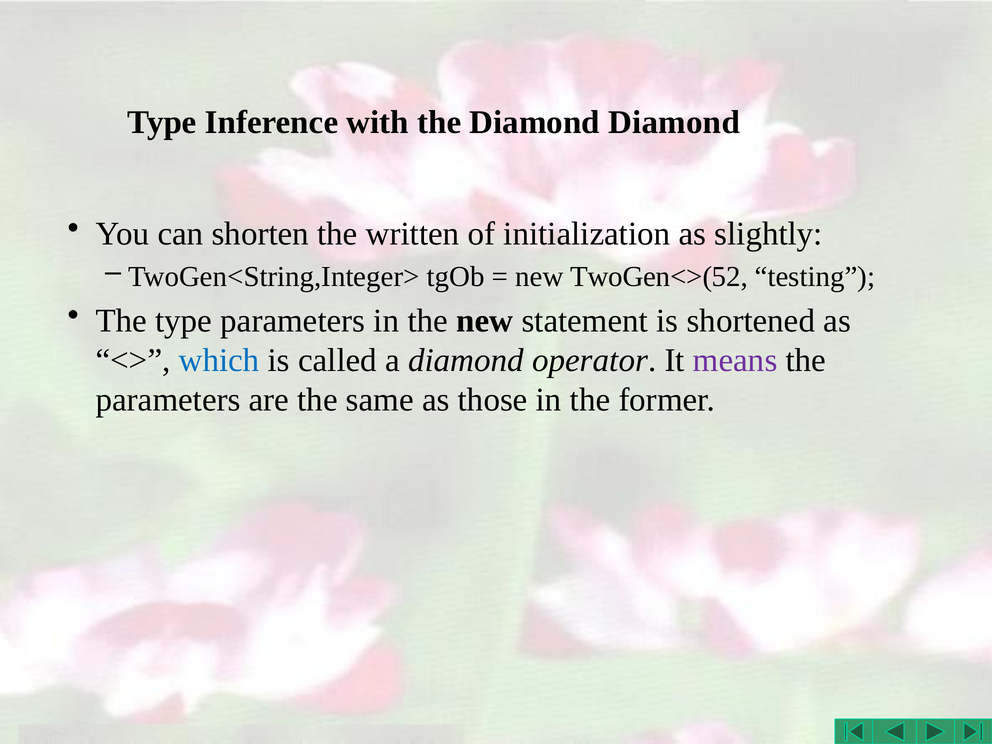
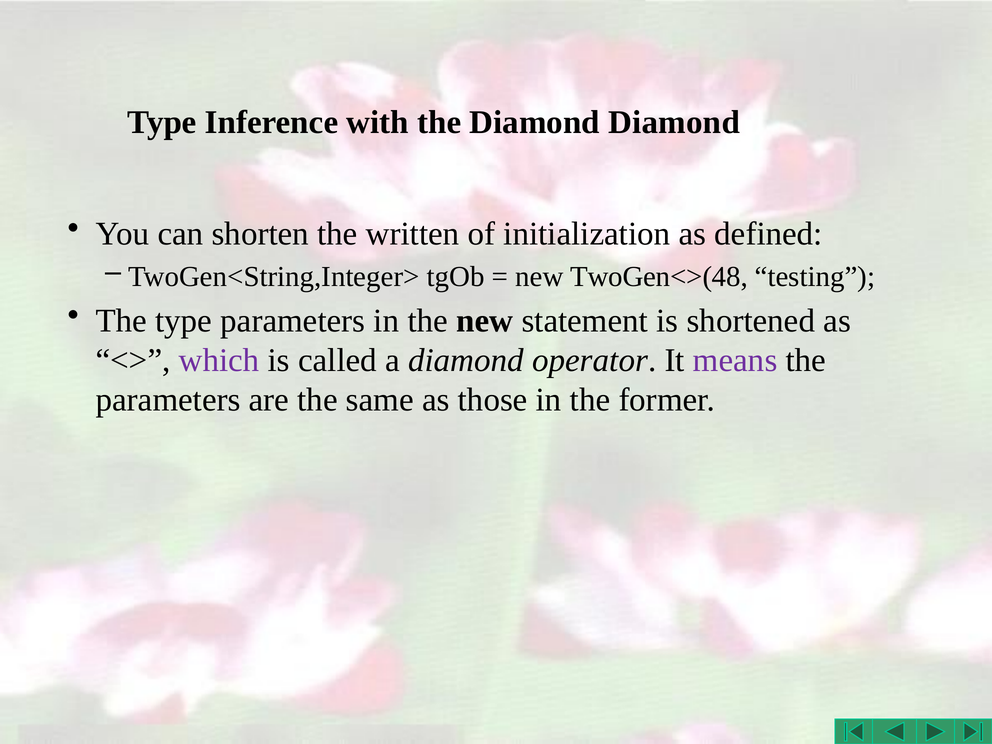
slightly: slightly -> defined (768, 234)
TwoGen<>(52: TwoGen<>(52 -> TwoGen<>(48 (659, 276)
which colour: blue -> purple (219, 360)
